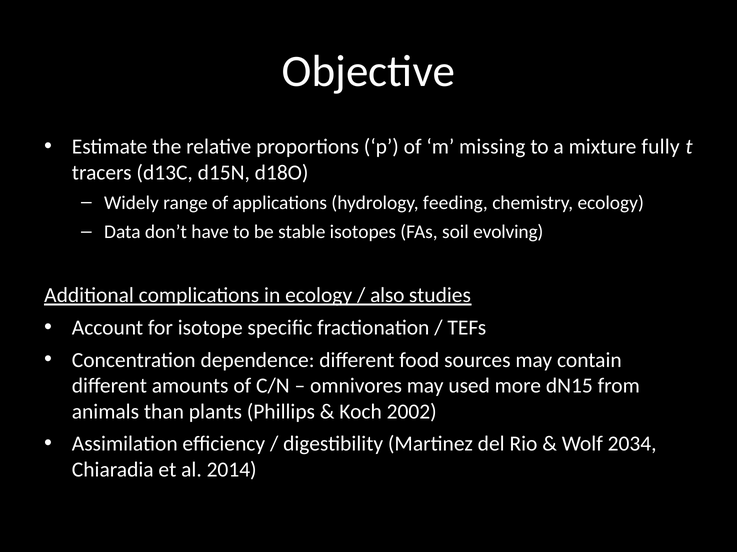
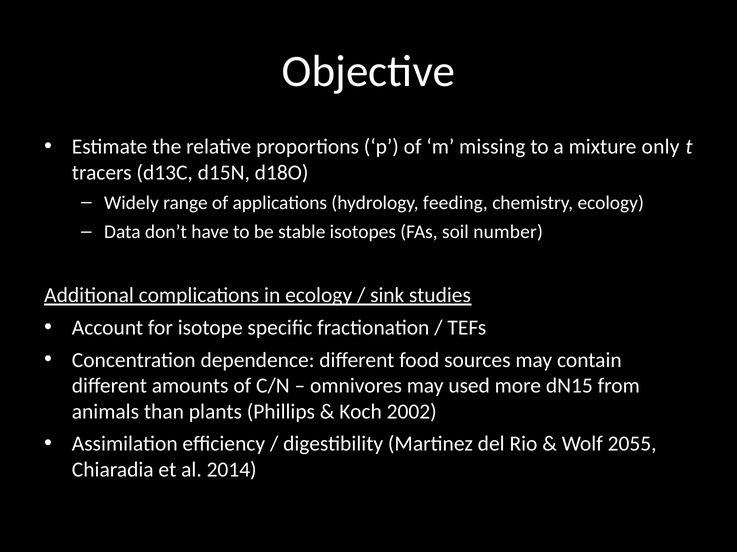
fully: fully -> only (661, 147)
evolving: evolving -> number (508, 232)
also: also -> sink (387, 296)
2034: 2034 -> 2055 (632, 444)
